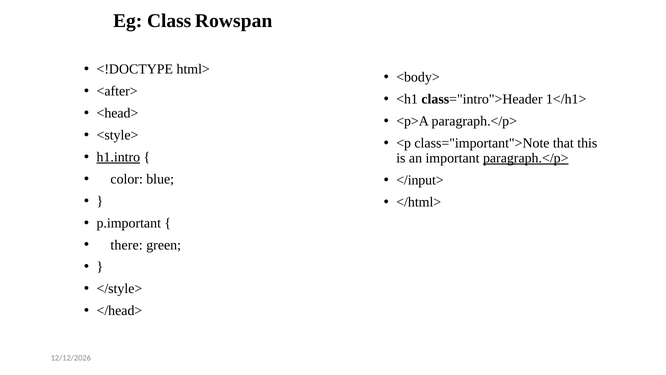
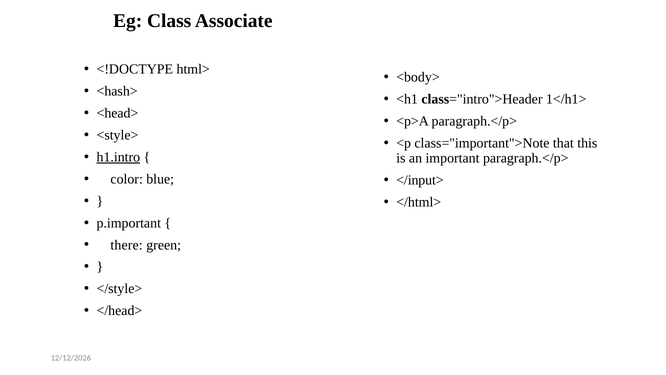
Rowspan: Rowspan -> Associate (234, 21)
<after>: <after> -> <hash> (117, 91)
paragraph.</p> underline: present -> none (526, 158)
